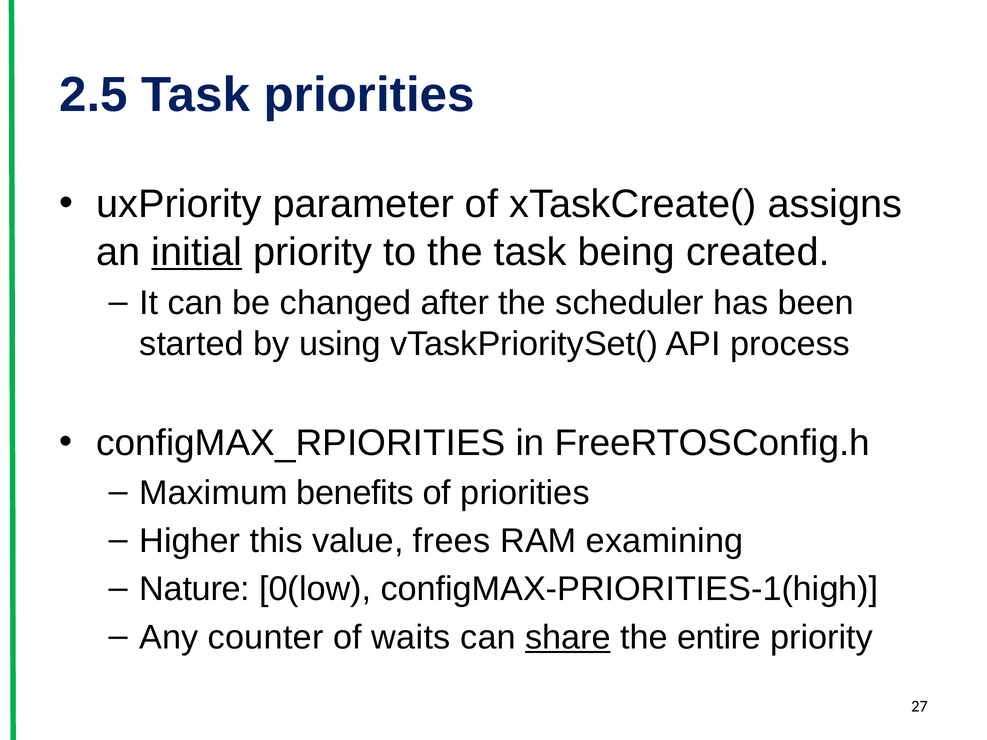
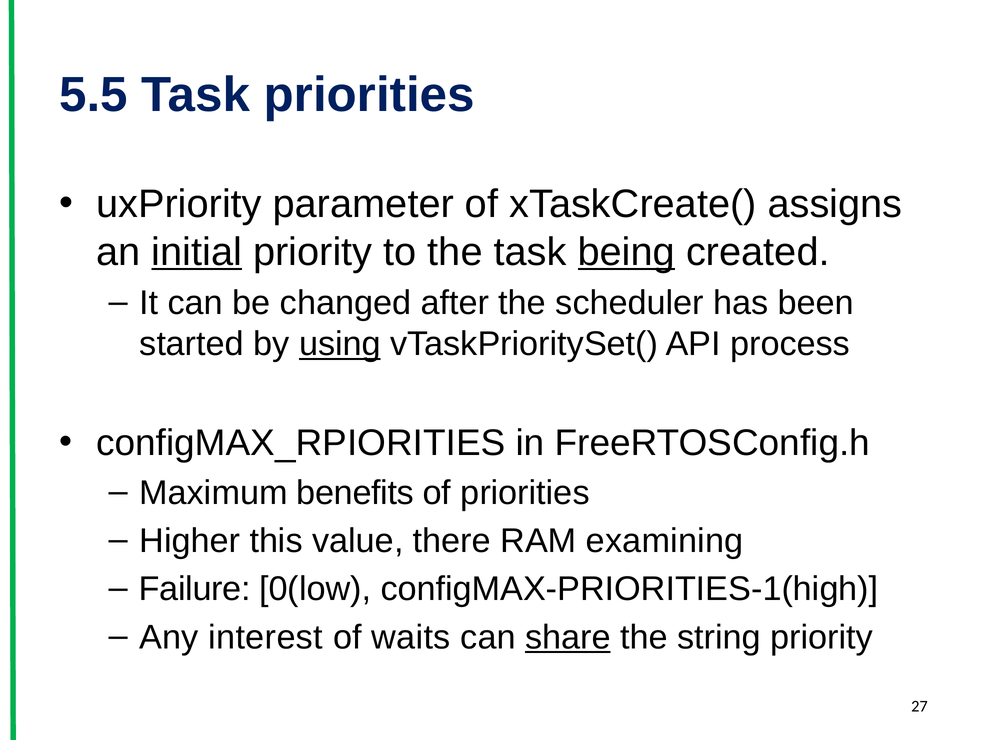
2.5: 2.5 -> 5.5 (93, 95)
being underline: none -> present (626, 252)
using underline: none -> present (340, 344)
frees: frees -> there (452, 541)
Nature: Nature -> Failure (195, 589)
counter: counter -> interest (266, 638)
entire: entire -> string (719, 638)
